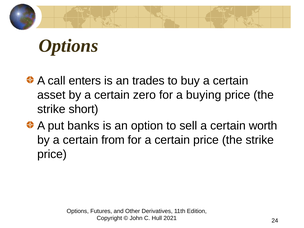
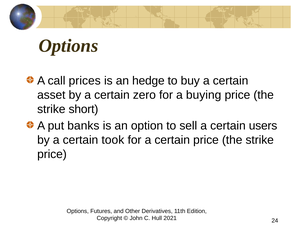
enters: enters -> prices (85, 81)
trades: trades -> hedge (148, 81)
worth: worth -> users (263, 126)
from: from -> took (113, 140)
